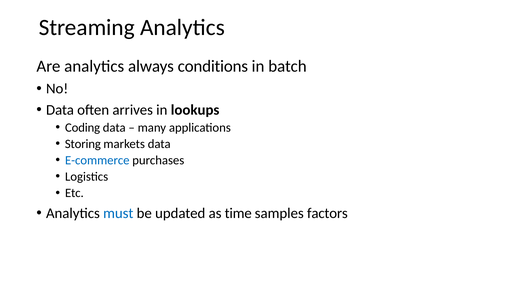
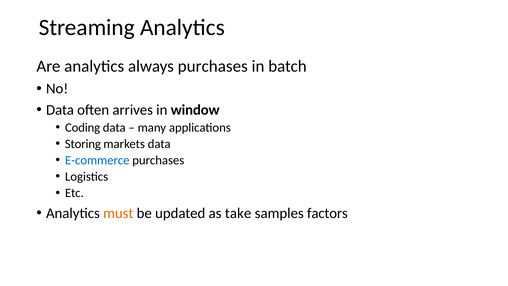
always conditions: conditions -> purchases (213, 66)
lookups: lookups -> window (195, 110)
must colour: blue -> orange (118, 213)
time: time -> take (238, 213)
